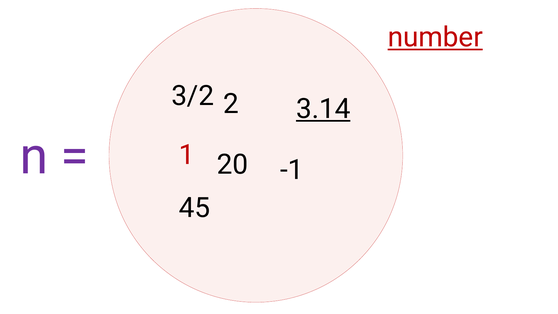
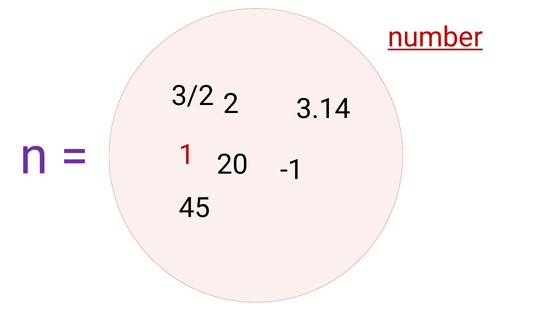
3.14 underline: present -> none (323, 109)
